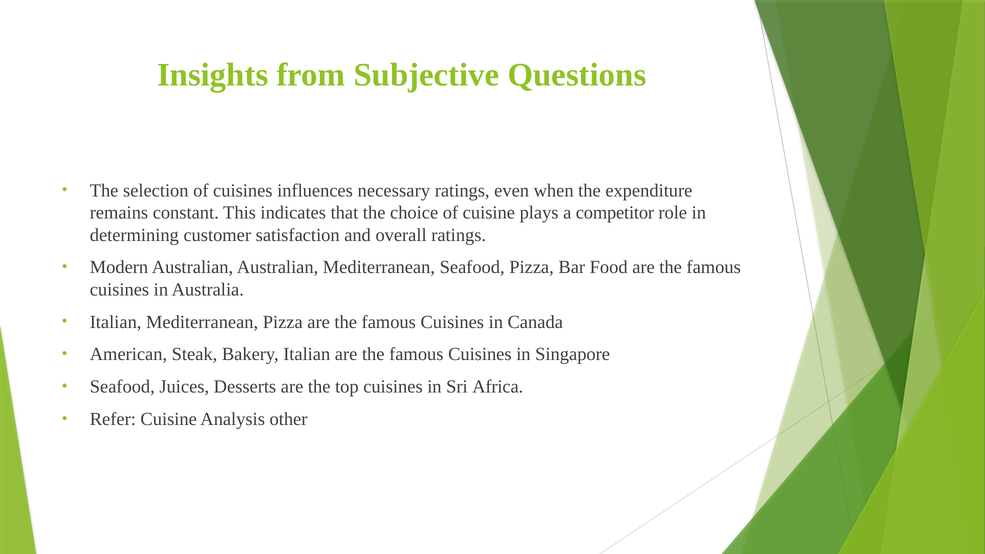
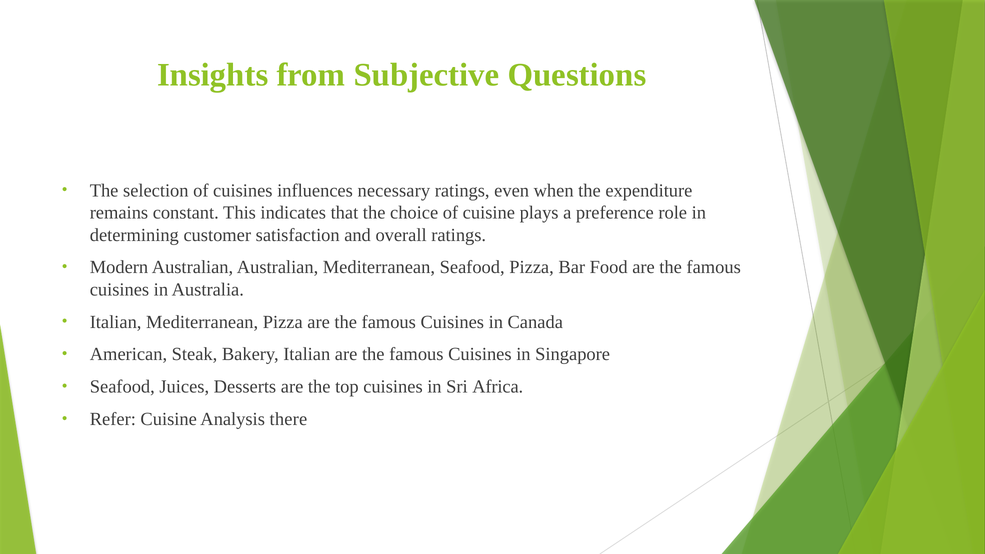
competitor: competitor -> preference (615, 213)
other: other -> there (288, 419)
